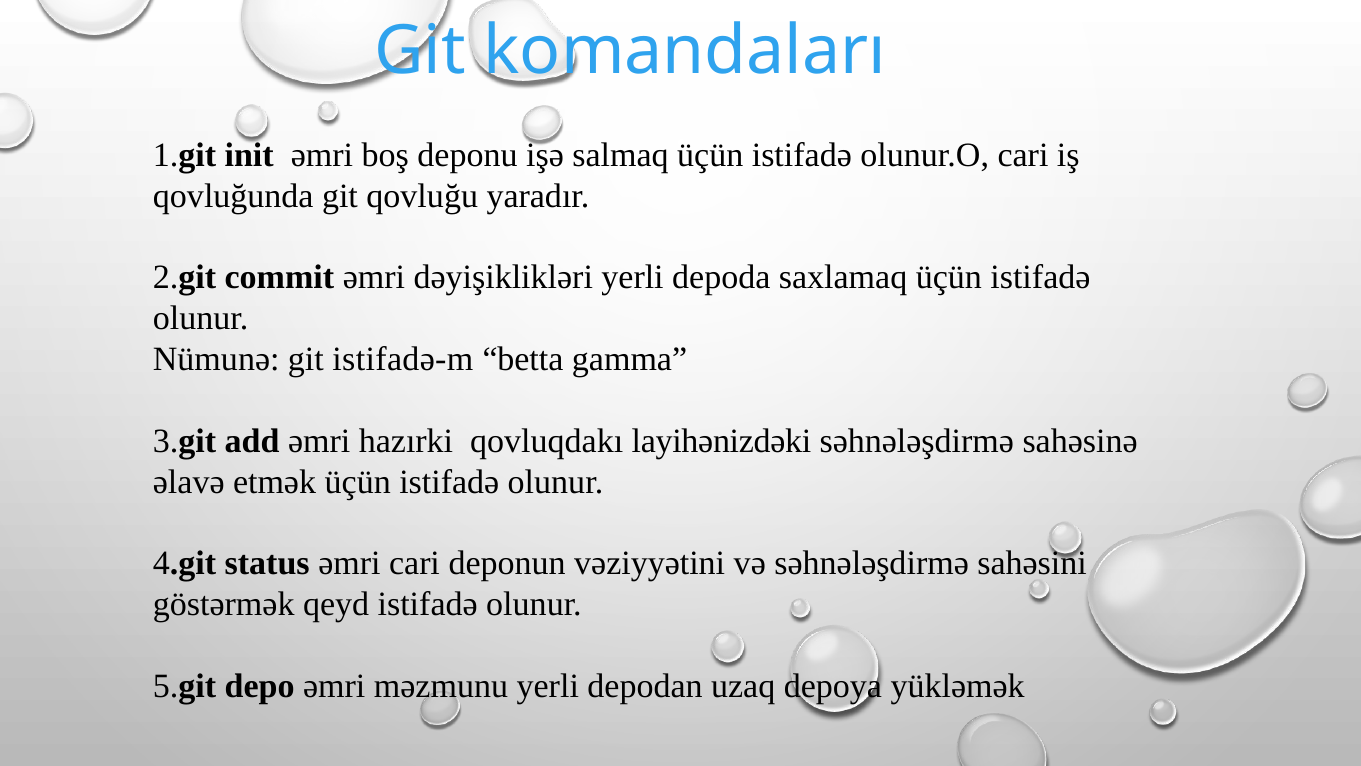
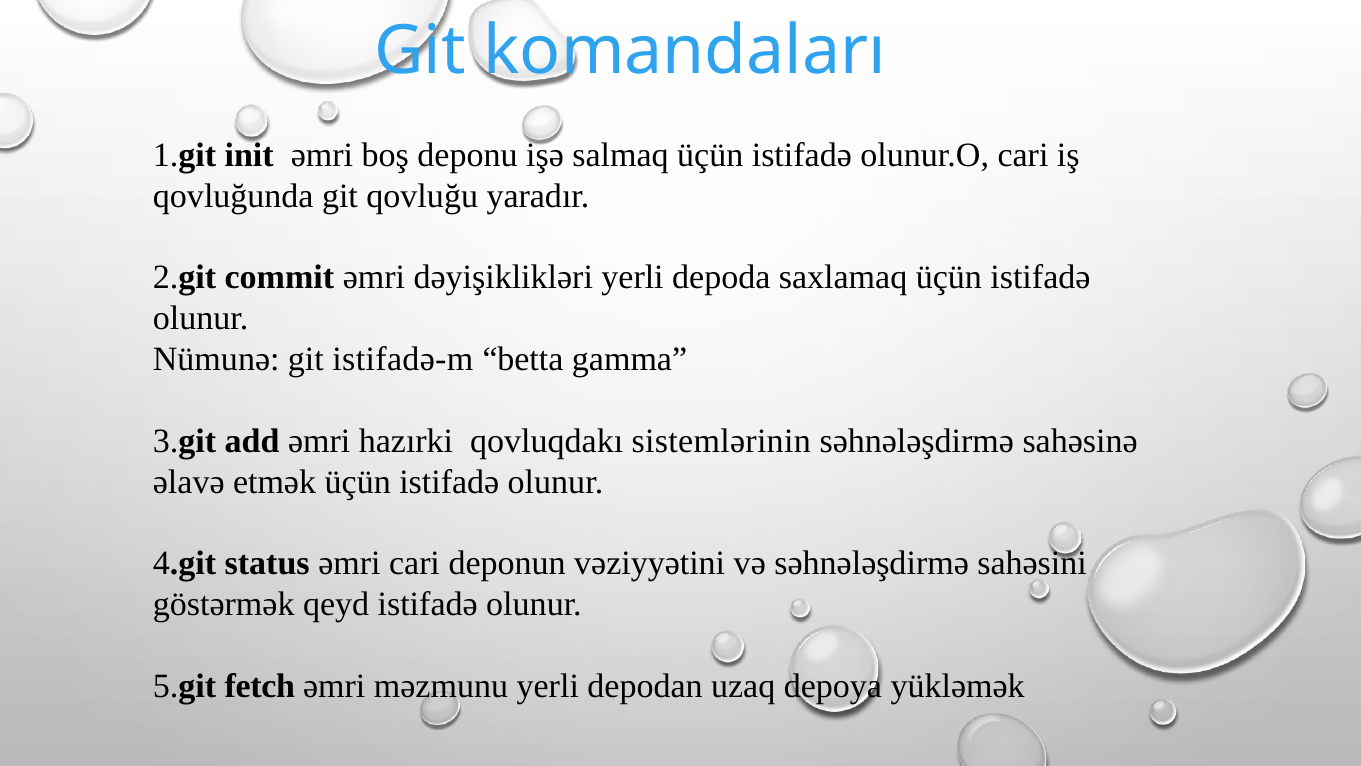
layihənizdəki: layihənizdəki -> sistemlərinin (721, 441)
depo: depo -> fetch (260, 686)
